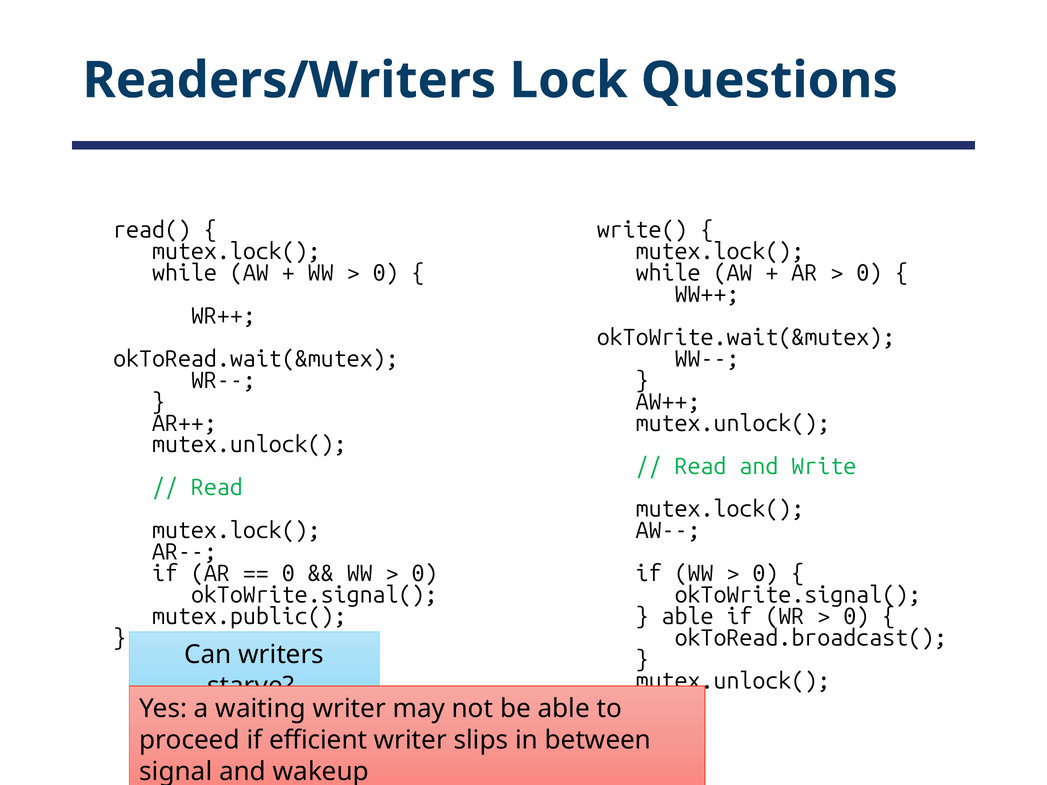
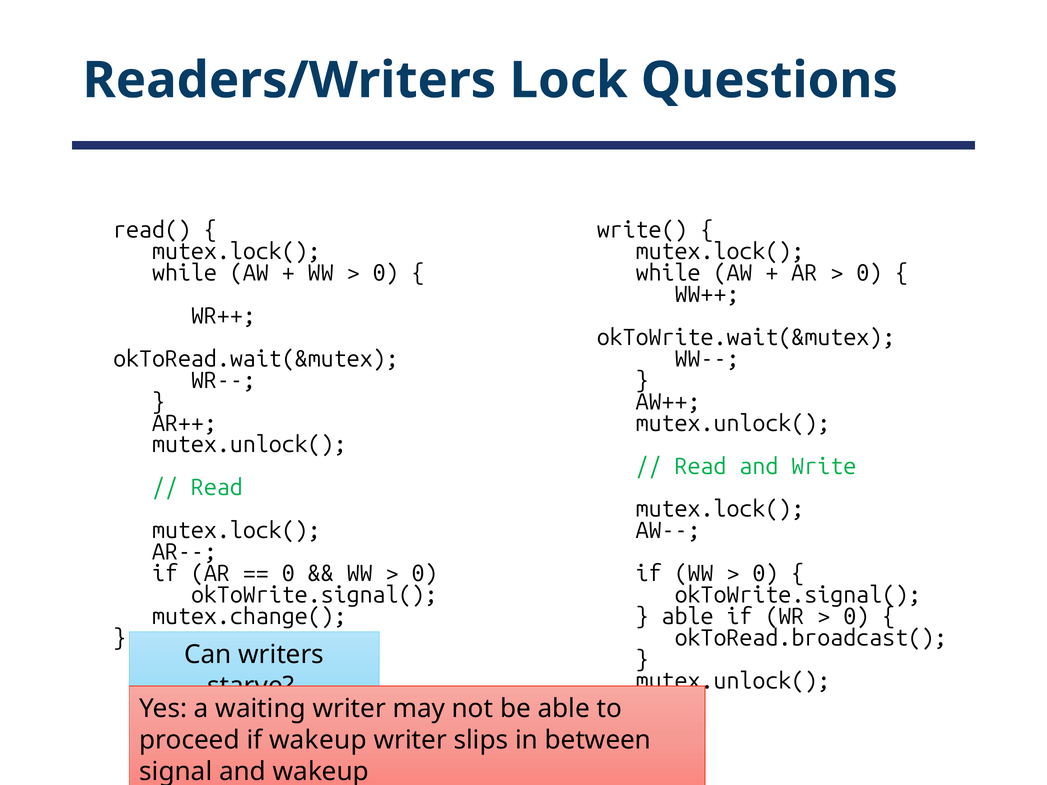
mutex.public(: mutex.public( -> mutex.change( (249, 617)
if efficient: efficient -> wakeup (318, 740)
